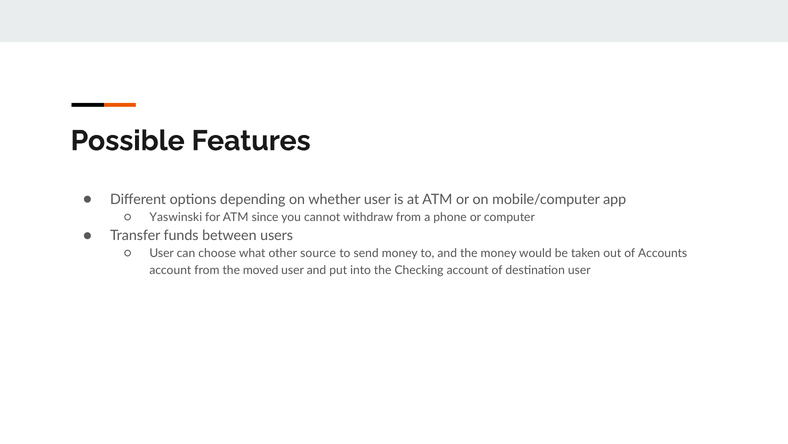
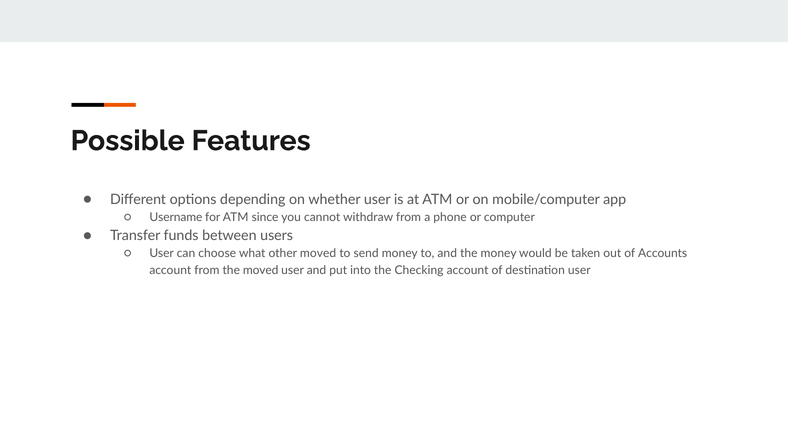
Yaswinski: Yaswinski -> Username (176, 217)
other source: source -> moved (318, 253)
